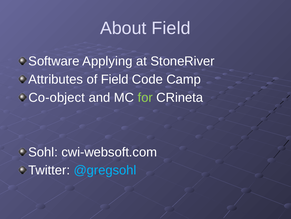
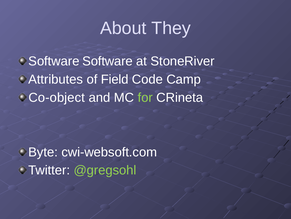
About Field: Field -> They (171, 28)
Software Applying: Applying -> Software (107, 61)
Sohl: Sohl -> Byte (43, 152)
@gregsohl colour: light blue -> light green (105, 170)
